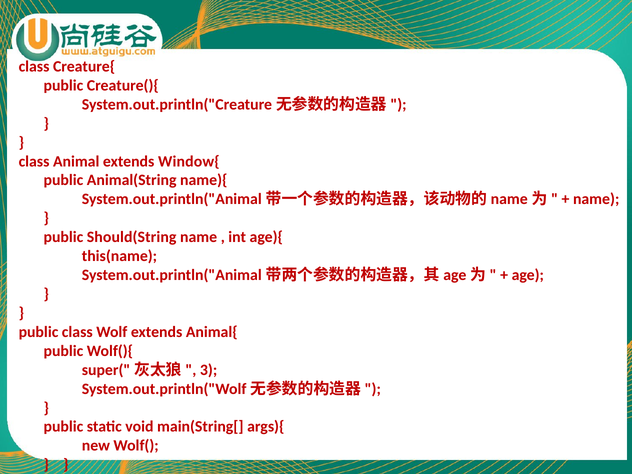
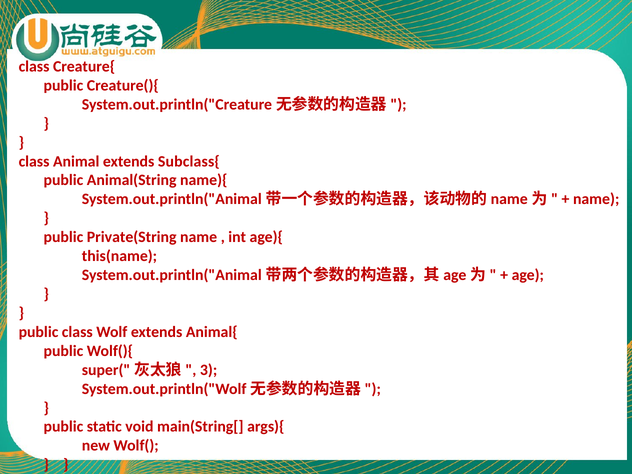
Window{: Window{ -> Subclass{ (189, 161)
Should(String: Should(String -> Private(String (132, 237)
